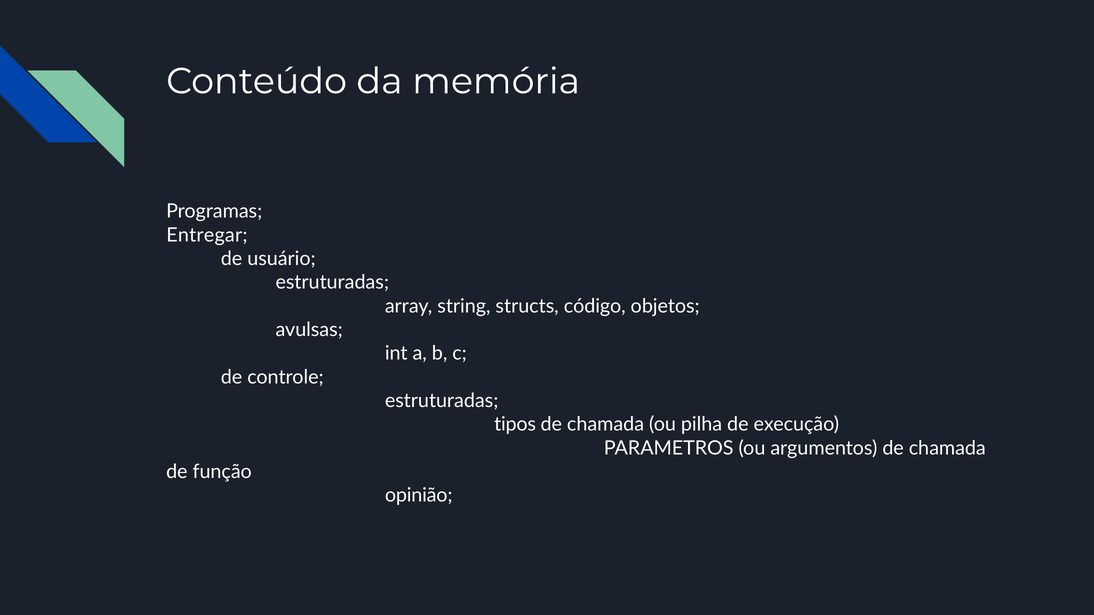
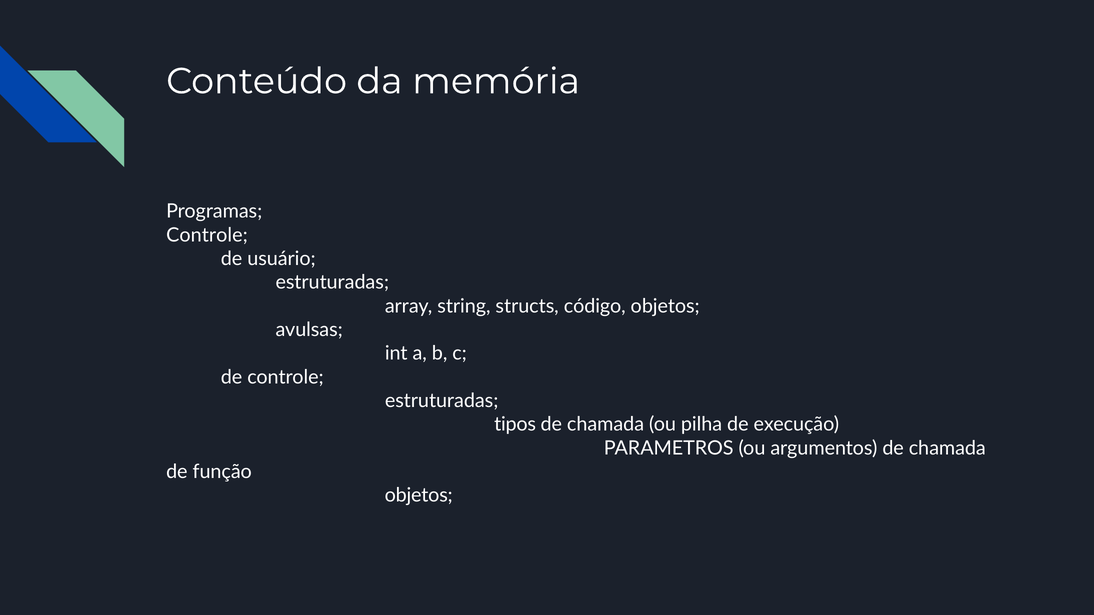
Entregar: Entregar -> Controle (207, 235)
opinião: opinião -> objetos (419, 496)
